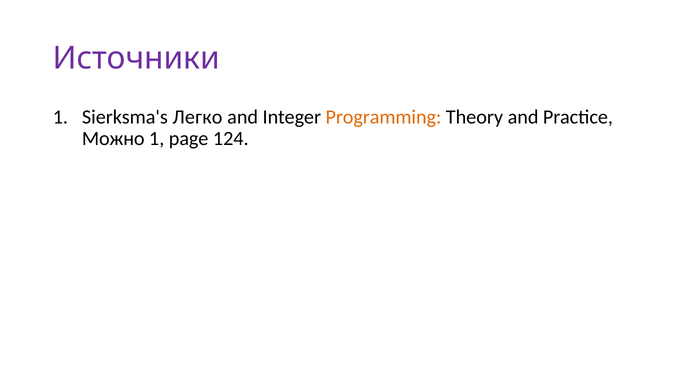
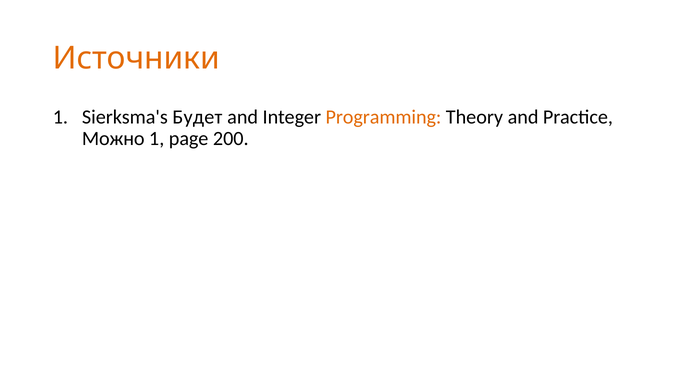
Источники colour: purple -> orange (136, 58)
Легко: Легко -> Будет (197, 117)
124: 124 -> 200 (231, 139)
